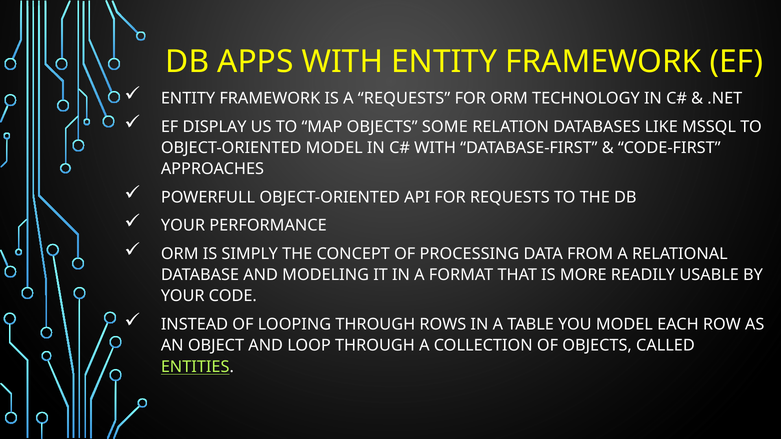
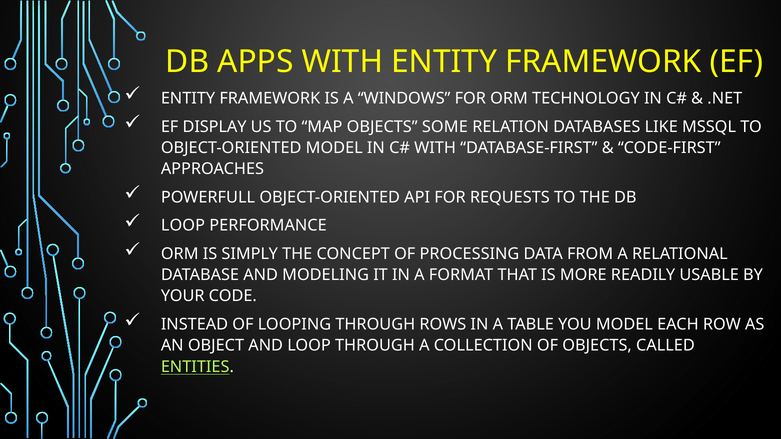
A REQUESTS: REQUESTS -> WINDOWS (404, 98)
YOUR: YOUR -> LOOP (183, 226)
